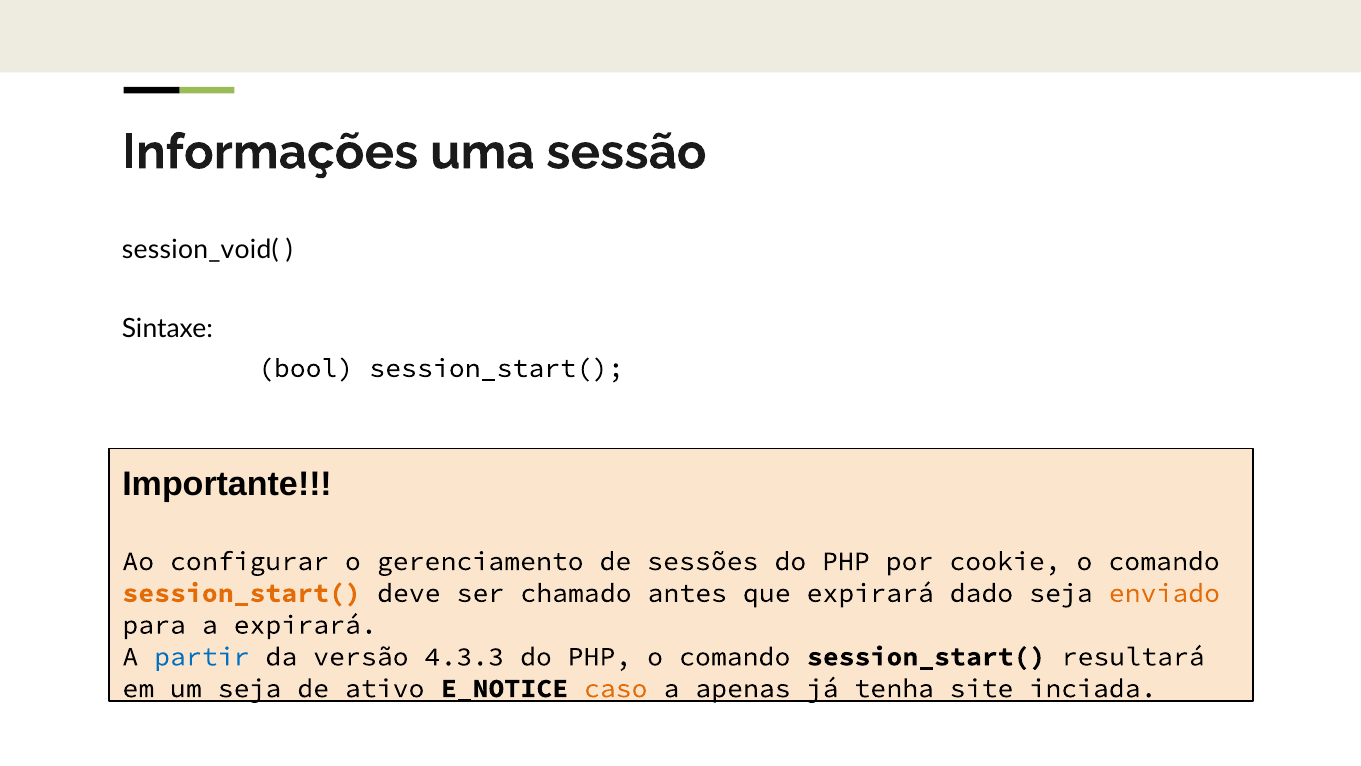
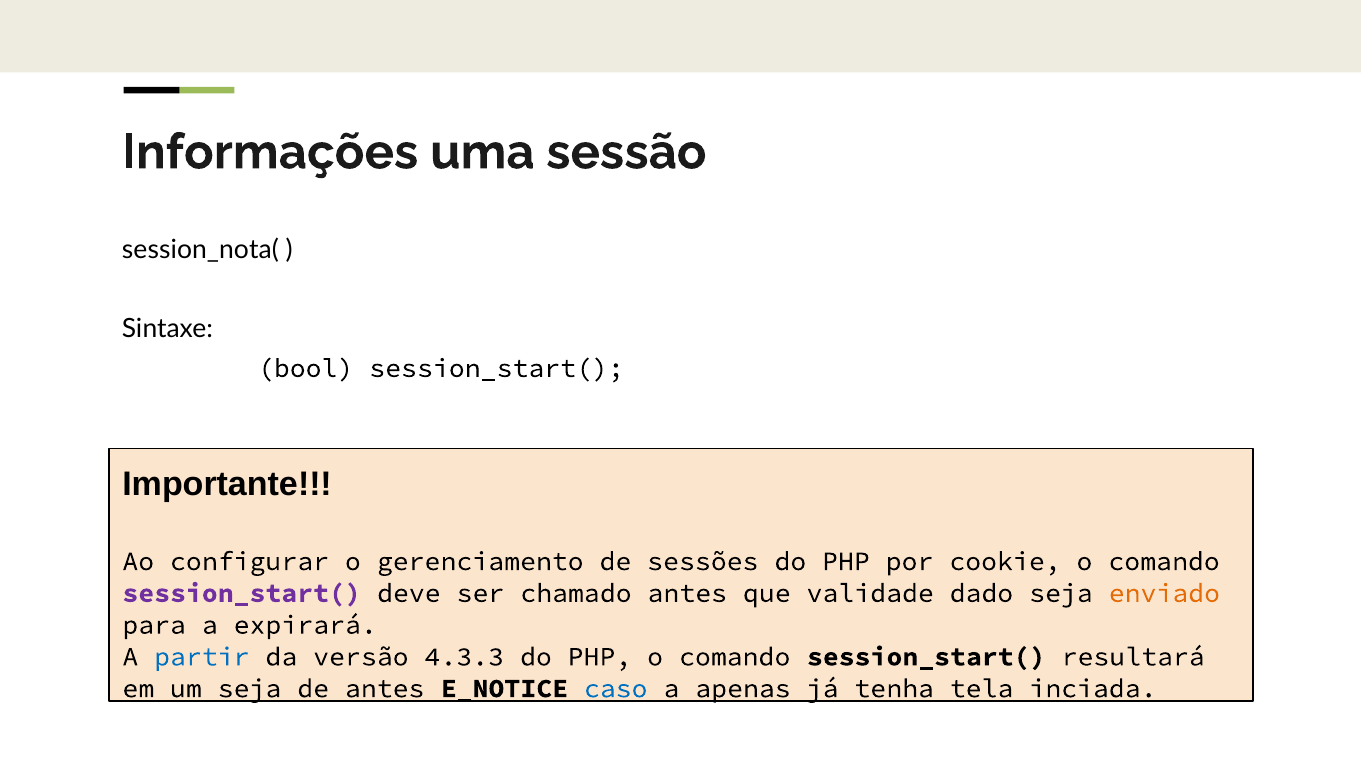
session_void(: session_void( -> session_nota( (200, 250)
session_start( colour: orange -> purple (242, 593)
que expirará: expirará -> validade (870, 593)
de ativo: ativo -> antes (385, 688)
caso colour: orange -> blue (616, 688)
site: site -> tela (982, 688)
